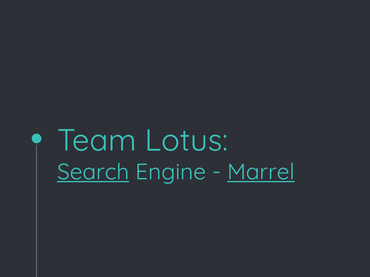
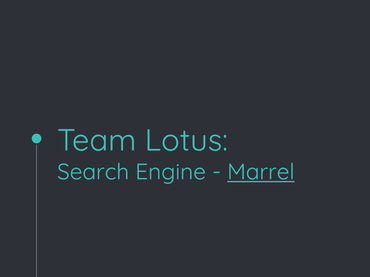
Search underline: present -> none (93, 172)
